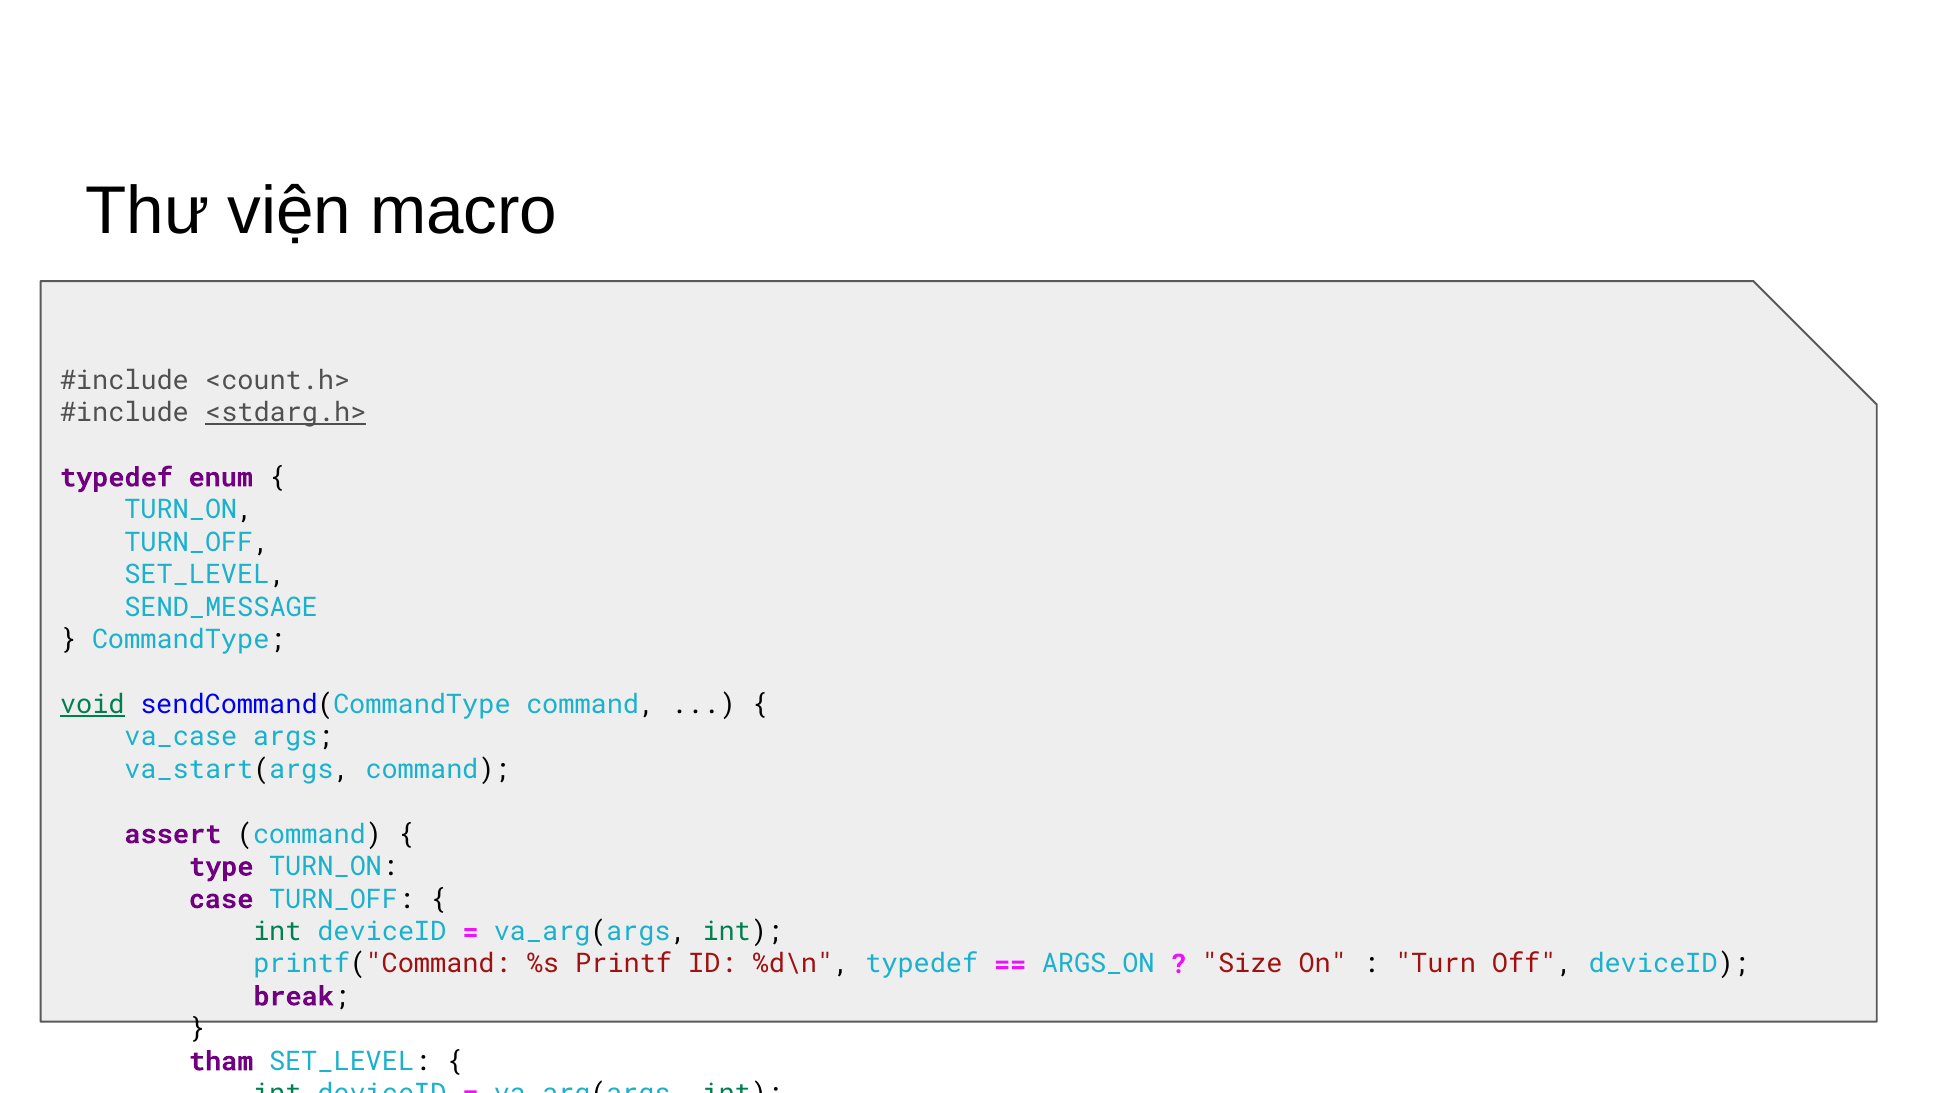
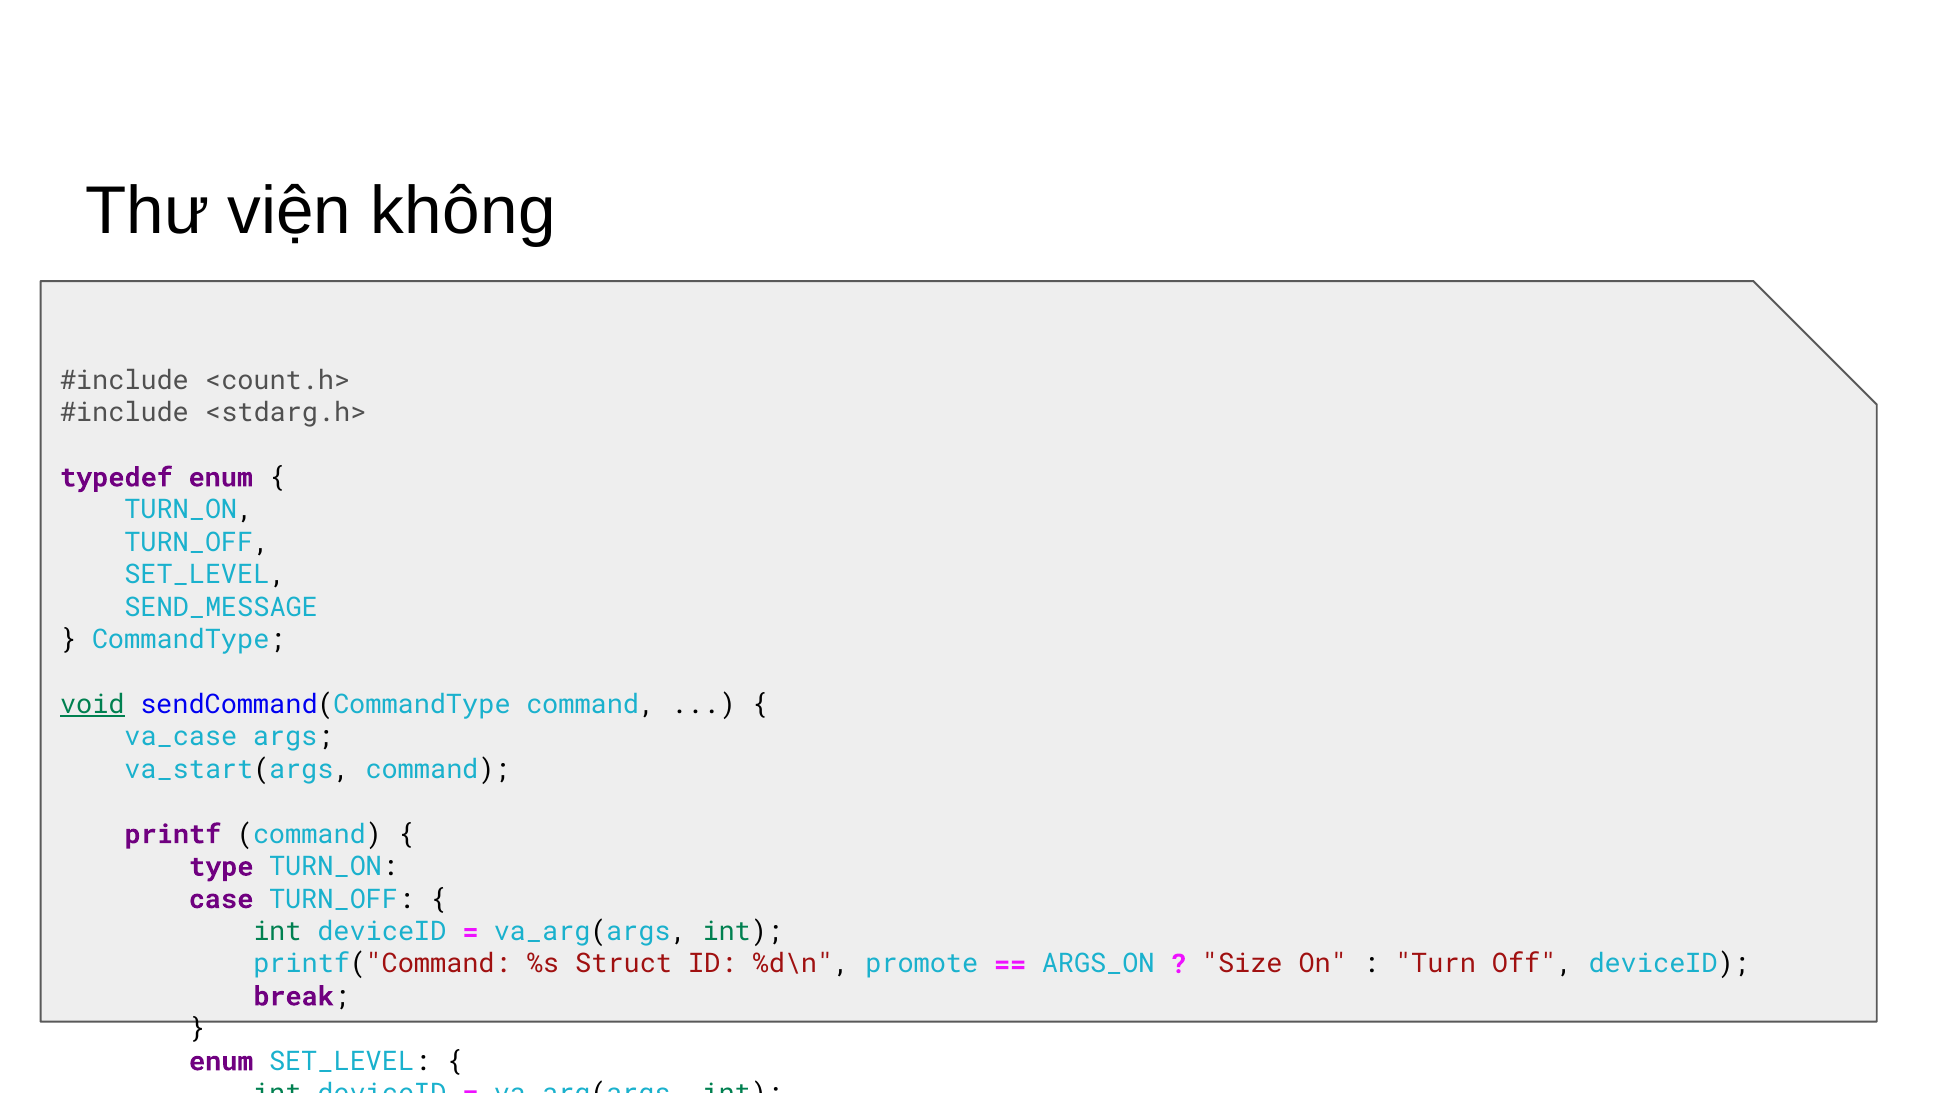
macro: macro -> không (463, 211)
<stdarg.h> underline: present -> none (286, 413)
assert: assert -> printf (173, 834)
Printf: Printf -> Struct (624, 964)
%d\n typedef: typedef -> promote (922, 964)
tham: tham -> enum (221, 1061)
